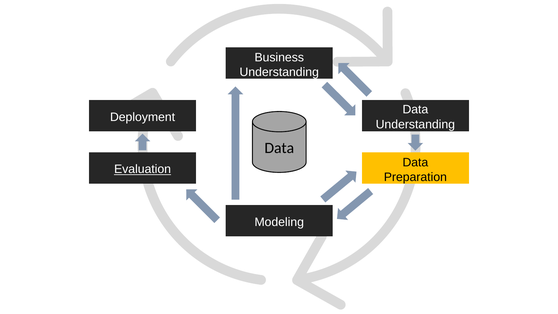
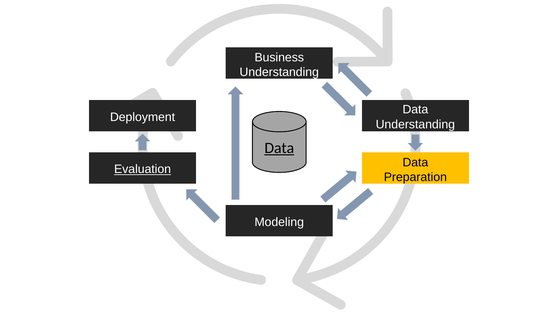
Data underline: none -> present (279, 148)
